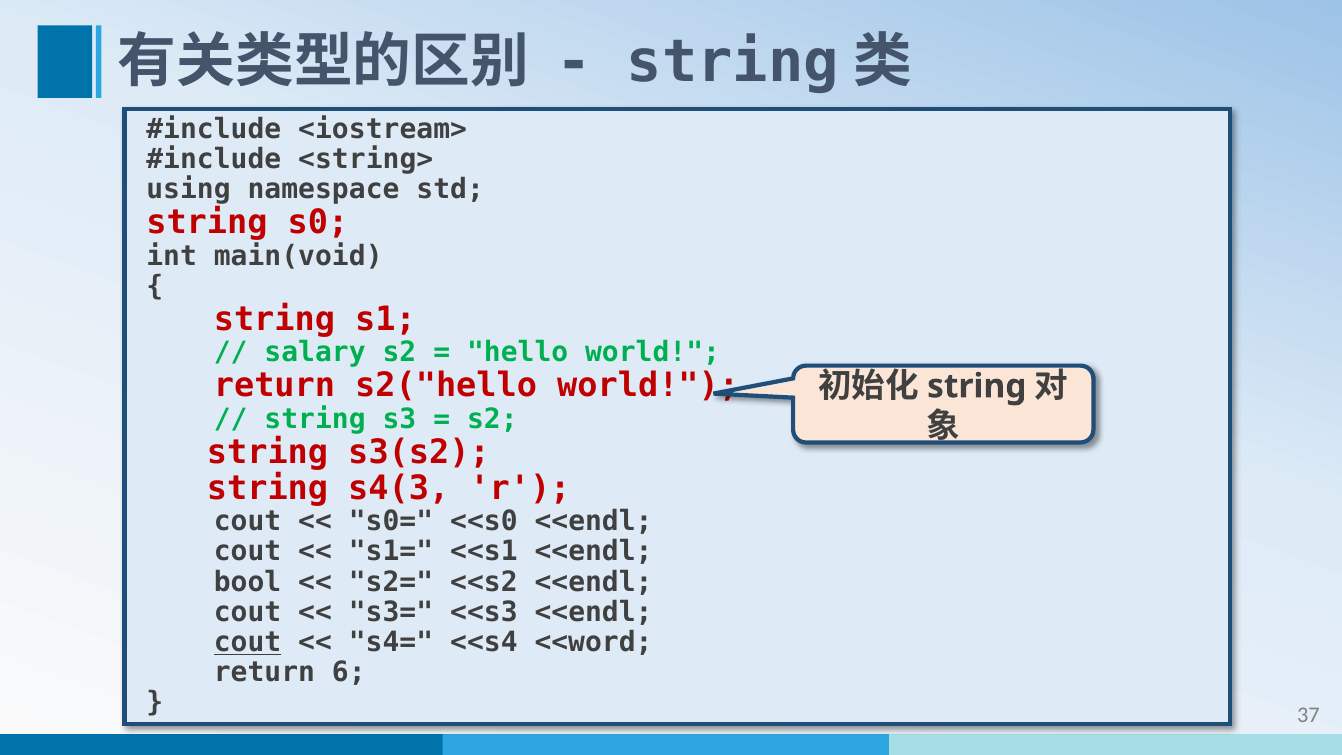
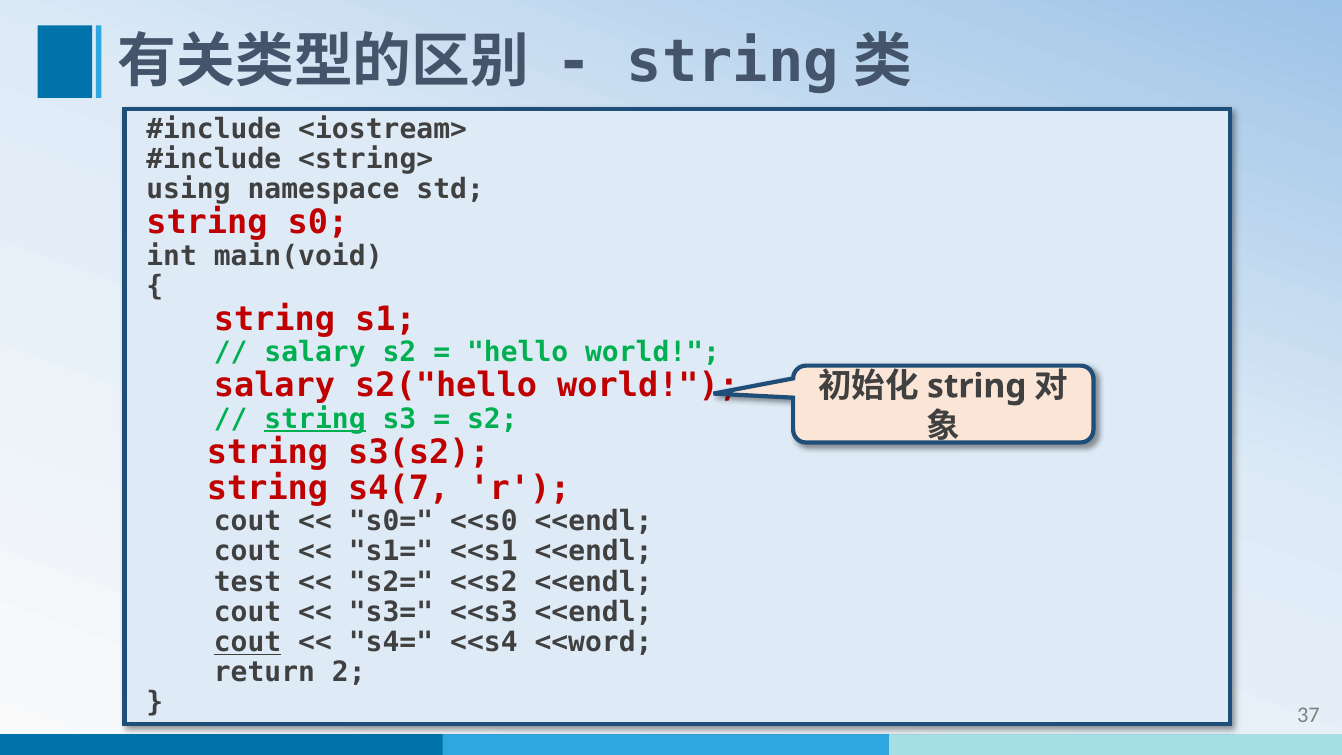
return: return -> salary (274, 386)
string underline: none -> present (315, 419)
s4(3: s4(3 -> s4(7 (399, 488)
bool: bool -> test (248, 582)
6: 6 -> 2 (349, 673)
